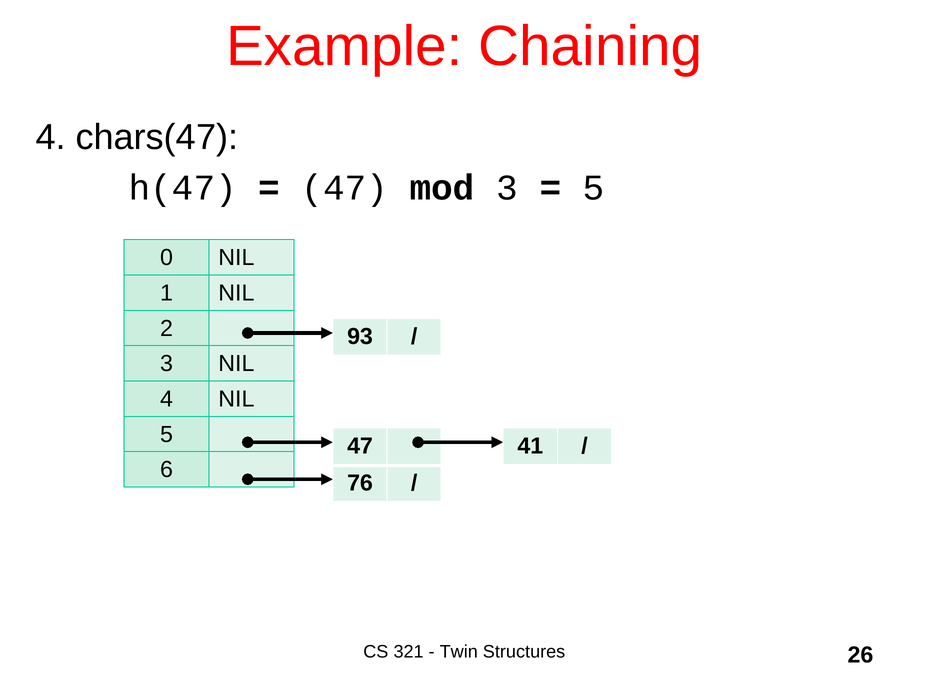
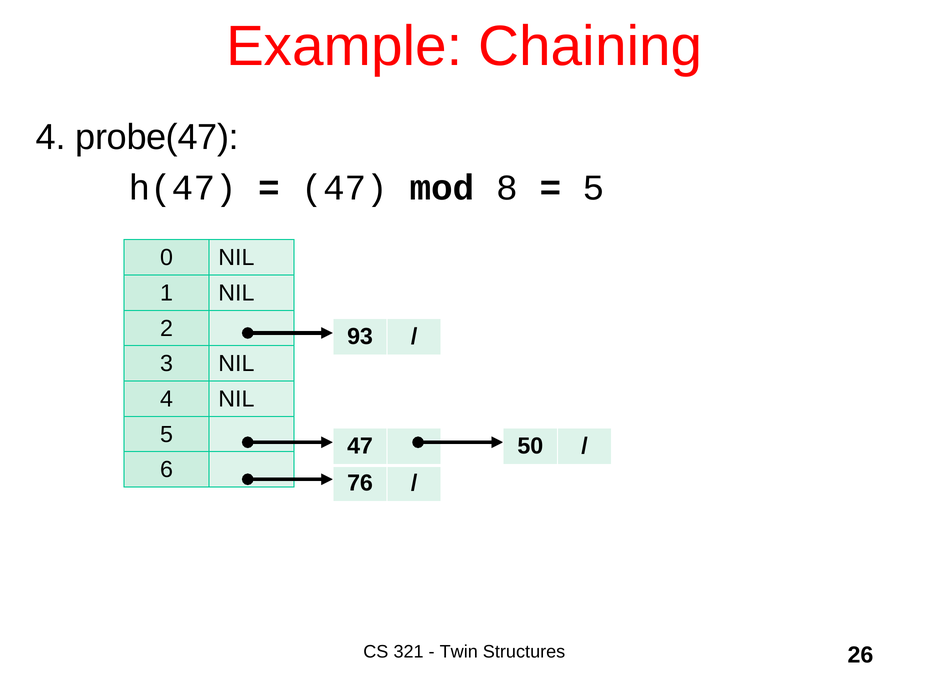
chars(47: chars(47 -> probe(47 (157, 137)
mod 3: 3 -> 8 (507, 188)
41: 41 -> 50 (530, 446)
